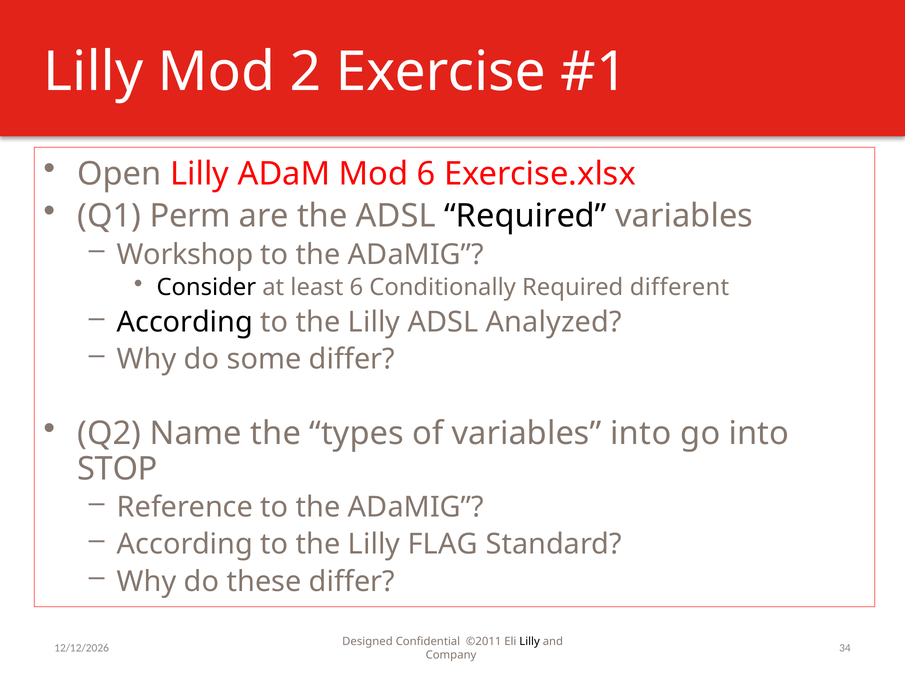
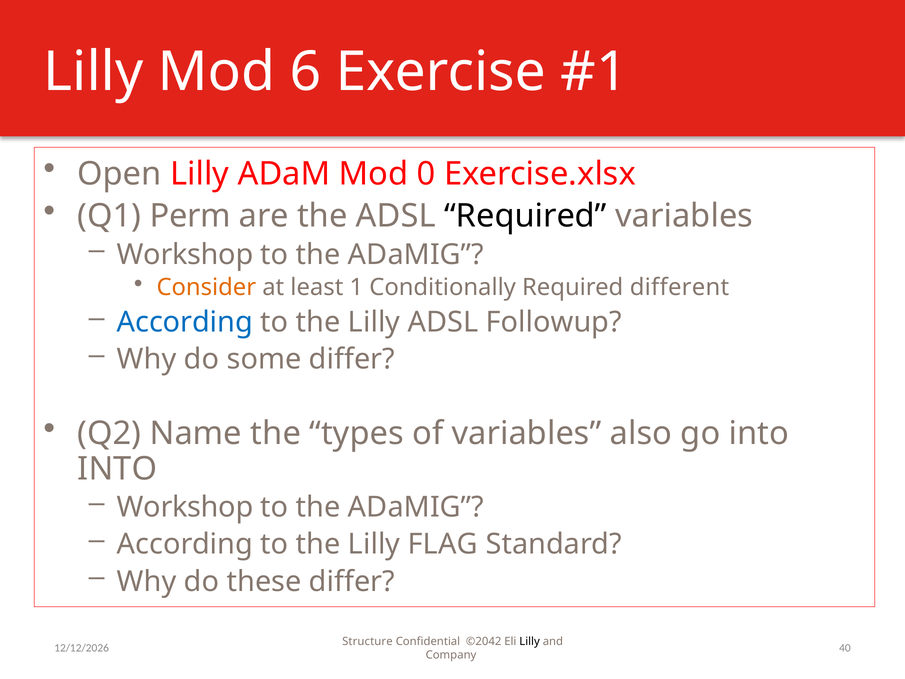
2: 2 -> 6 (305, 72)
Mod 6: 6 -> 0 (426, 174)
Consider colour: black -> orange (206, 287)
least 6: 6 -> 1 (356, 287)
According colour: black -> blue (185, 322)
Analyzed: Analyzed -> Followup (554, 322)
variables into: into -> also (641, 433)
STOP: STOP -> INTO (117, 469)
Reference: Reference -> Workshop (185, 507)
Designed: Designed -> Structure (367, 641)
©2011: ©2011 -> ©2042 (484, 641)
34: 34 -> 40 (845, 648)
